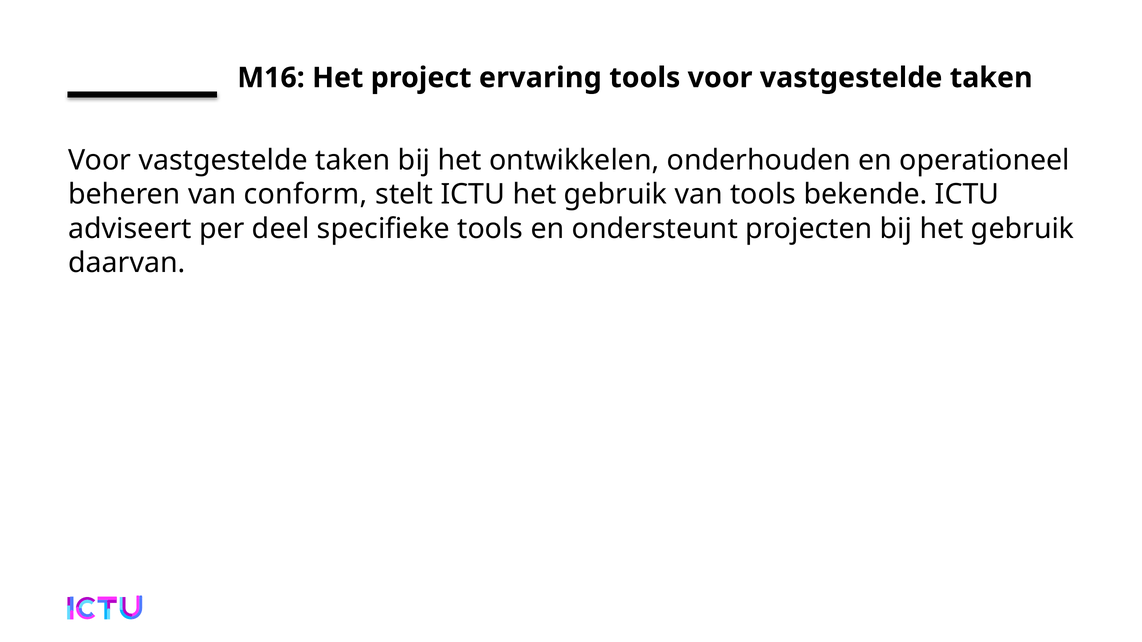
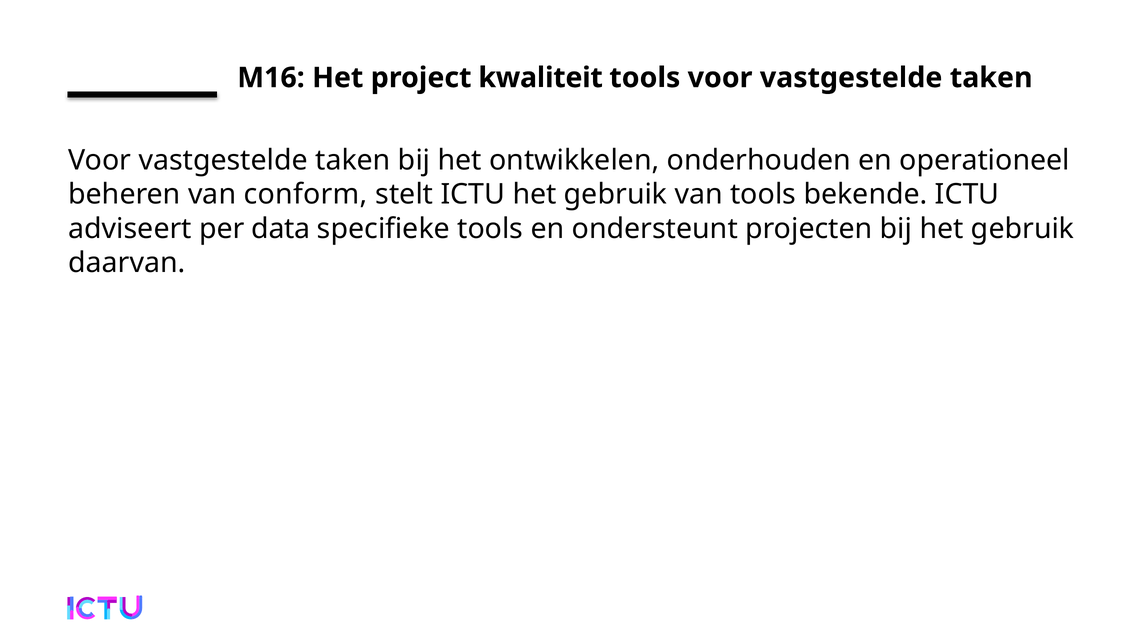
ervaring: ervaring -> kwaliteit (541, 78)
deel: deel -> data (281, 229)
